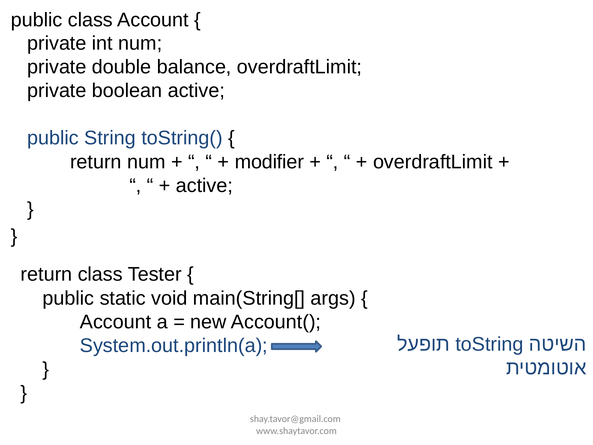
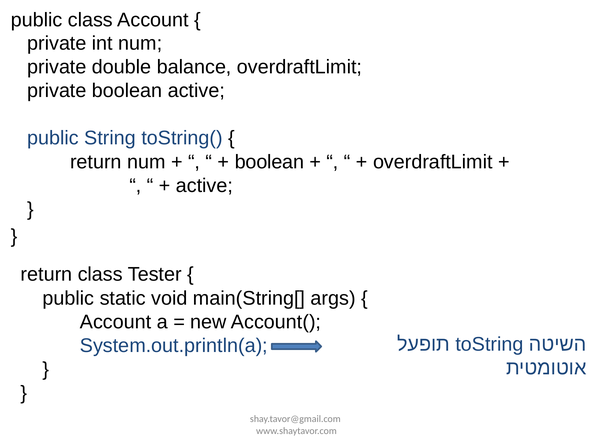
modifier: modifier -> boolean (269, 162)
